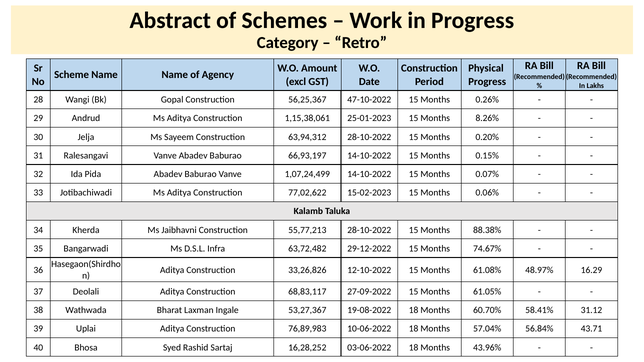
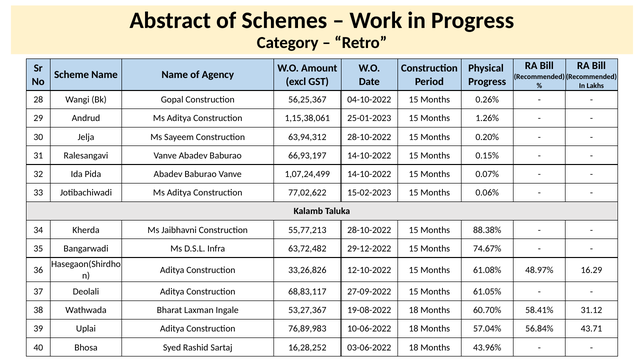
47-10-2022: 47-10-2022 -> 04-10-2022 (369, 100)
8.26%: 8.26% -> 1.26% (487, 118)
